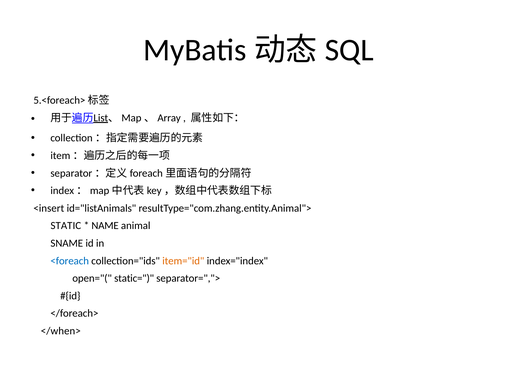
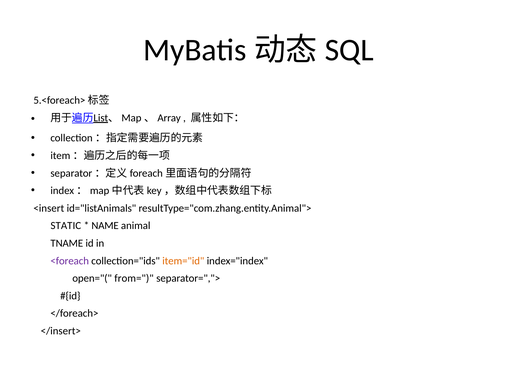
SNAME: SNAME -> TNAME (67, 243)
<foreach colour: blue -> purple (70, 261)
static=: static= -> from= (134, 278)
</when>: </when> -> </insert> (61, 331)
